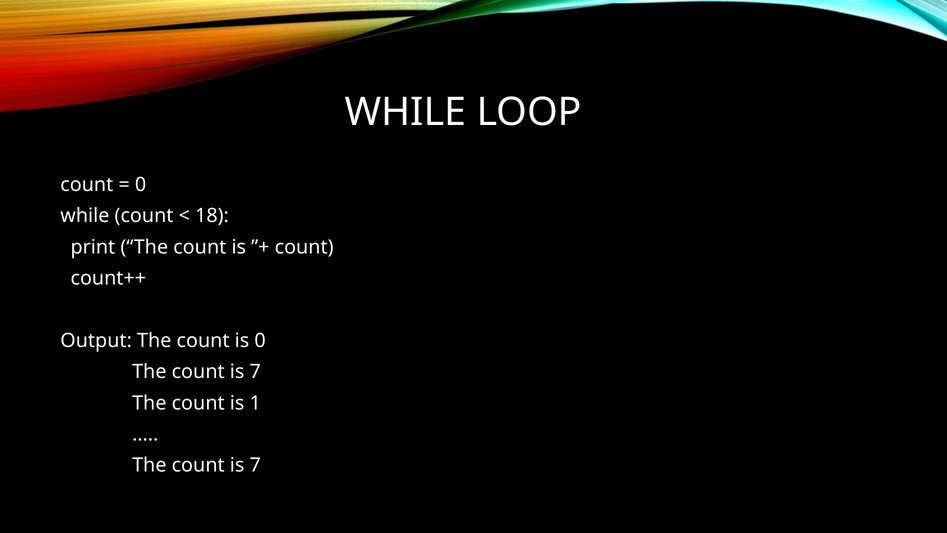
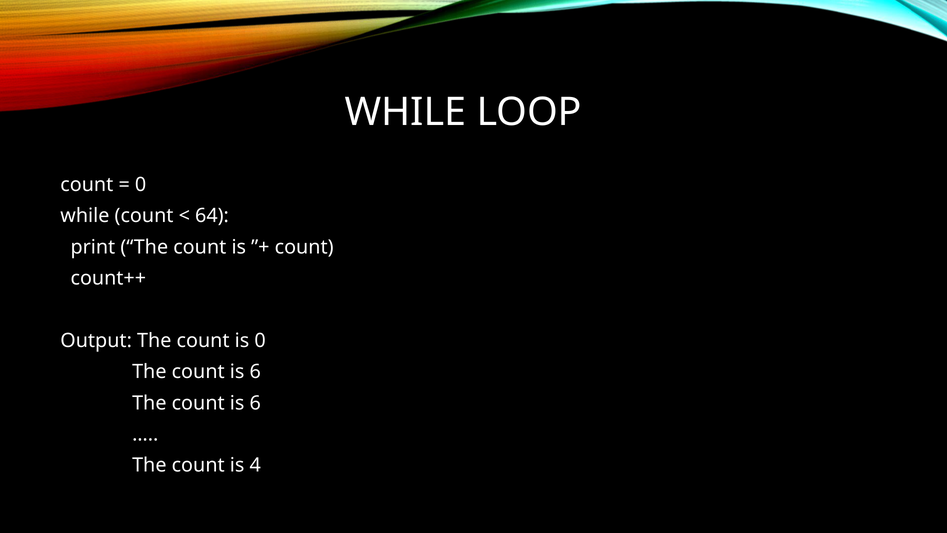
18: 18 -> 64 (212, 216)
7: 7 -> 6 (255, 372)
1: 1 -> 6 (255, 403)
7: 7 -> 4 (255, 465)
